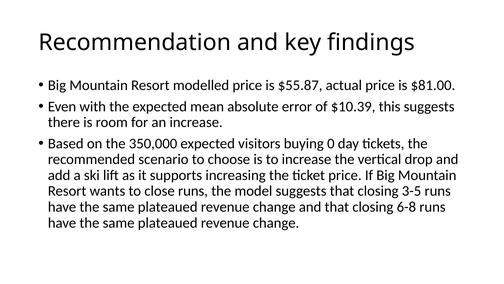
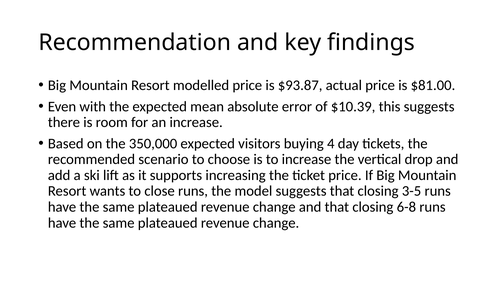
$55.87: $55.87 -> $93.87 (300, 85)
0: 0 -> 4 (331, 143)
